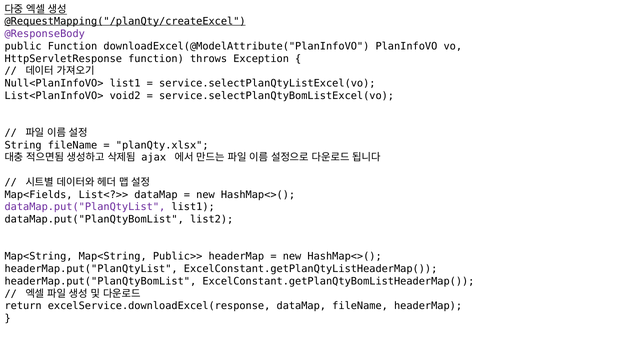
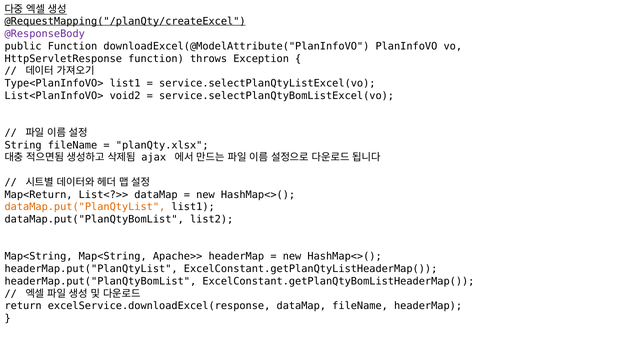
Null<PlanInfoVO>: Null<PlanInfoVO> -> Type<PlanInfoVO> (54, 83)
Map<Fields: Map<Fields -> Map<Return (39, 194)
dataMap.put("PlanQtyList colour: purple -> orange (85, 207)
Public>>: Public>> -> Apache>> (178, 256)
